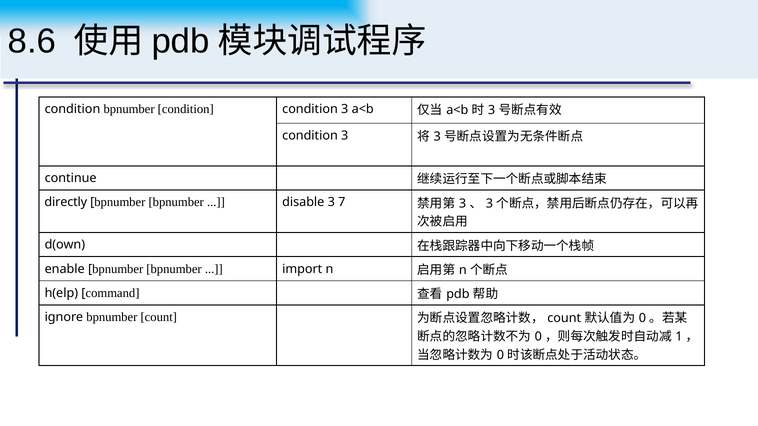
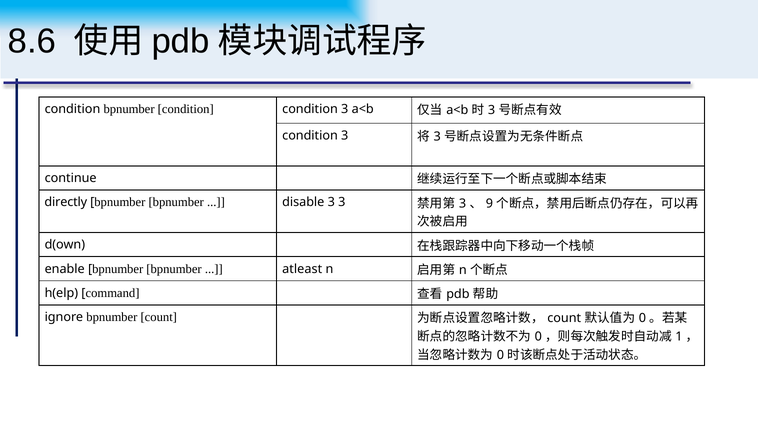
3 7: 7 -> 3 (342, 202)
3: 3 -> 9 (489, 204)
import: import -> atleast (302, 269)
